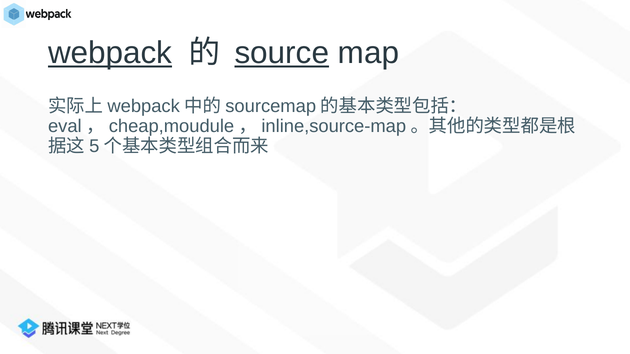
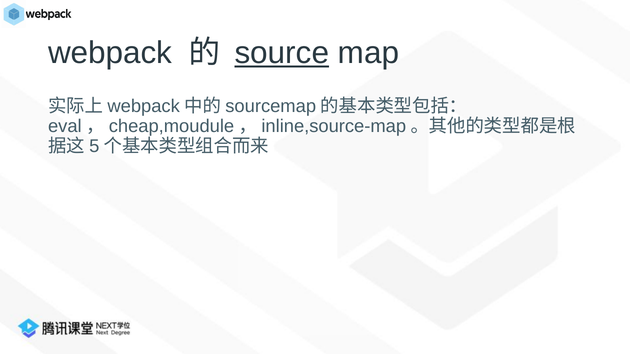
webpack underline: present -> none (110, 53)
